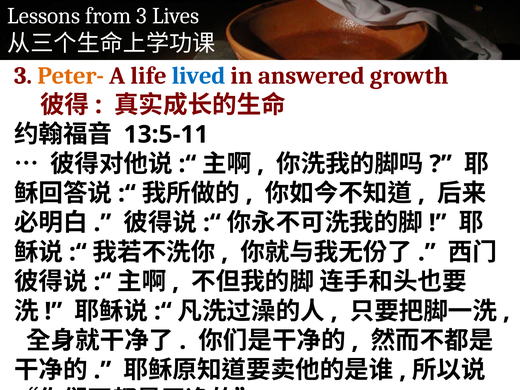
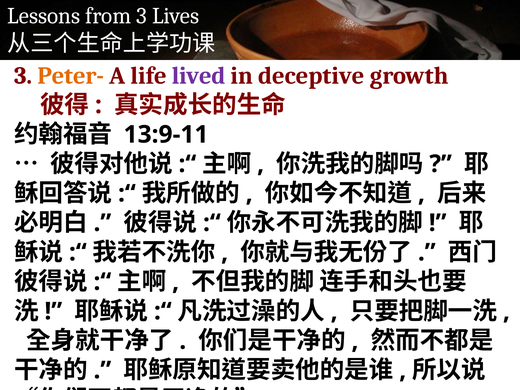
lived colour: blue -> purple (199, 76)
answered: answered -> deceptive (311, 76)
13:5-11: 13:5-11 -> 13:9-11 (166, 135)
